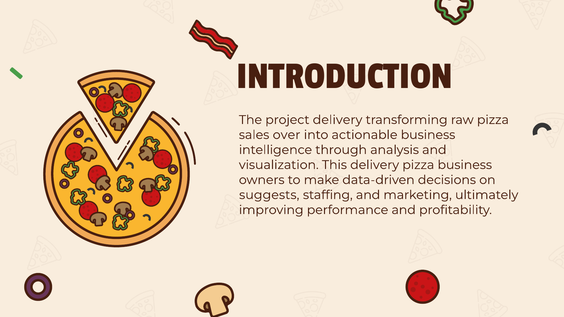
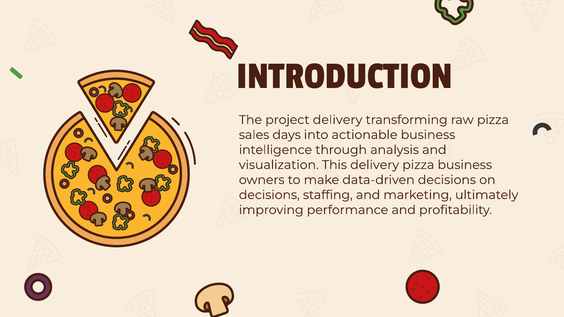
over: over -> days (287, 135)
suggests: suggests -> decisions (269, 195)
